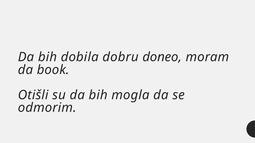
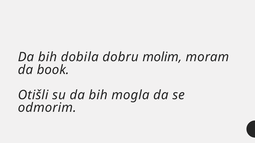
doneo: doneo -> molim (162, 57)
